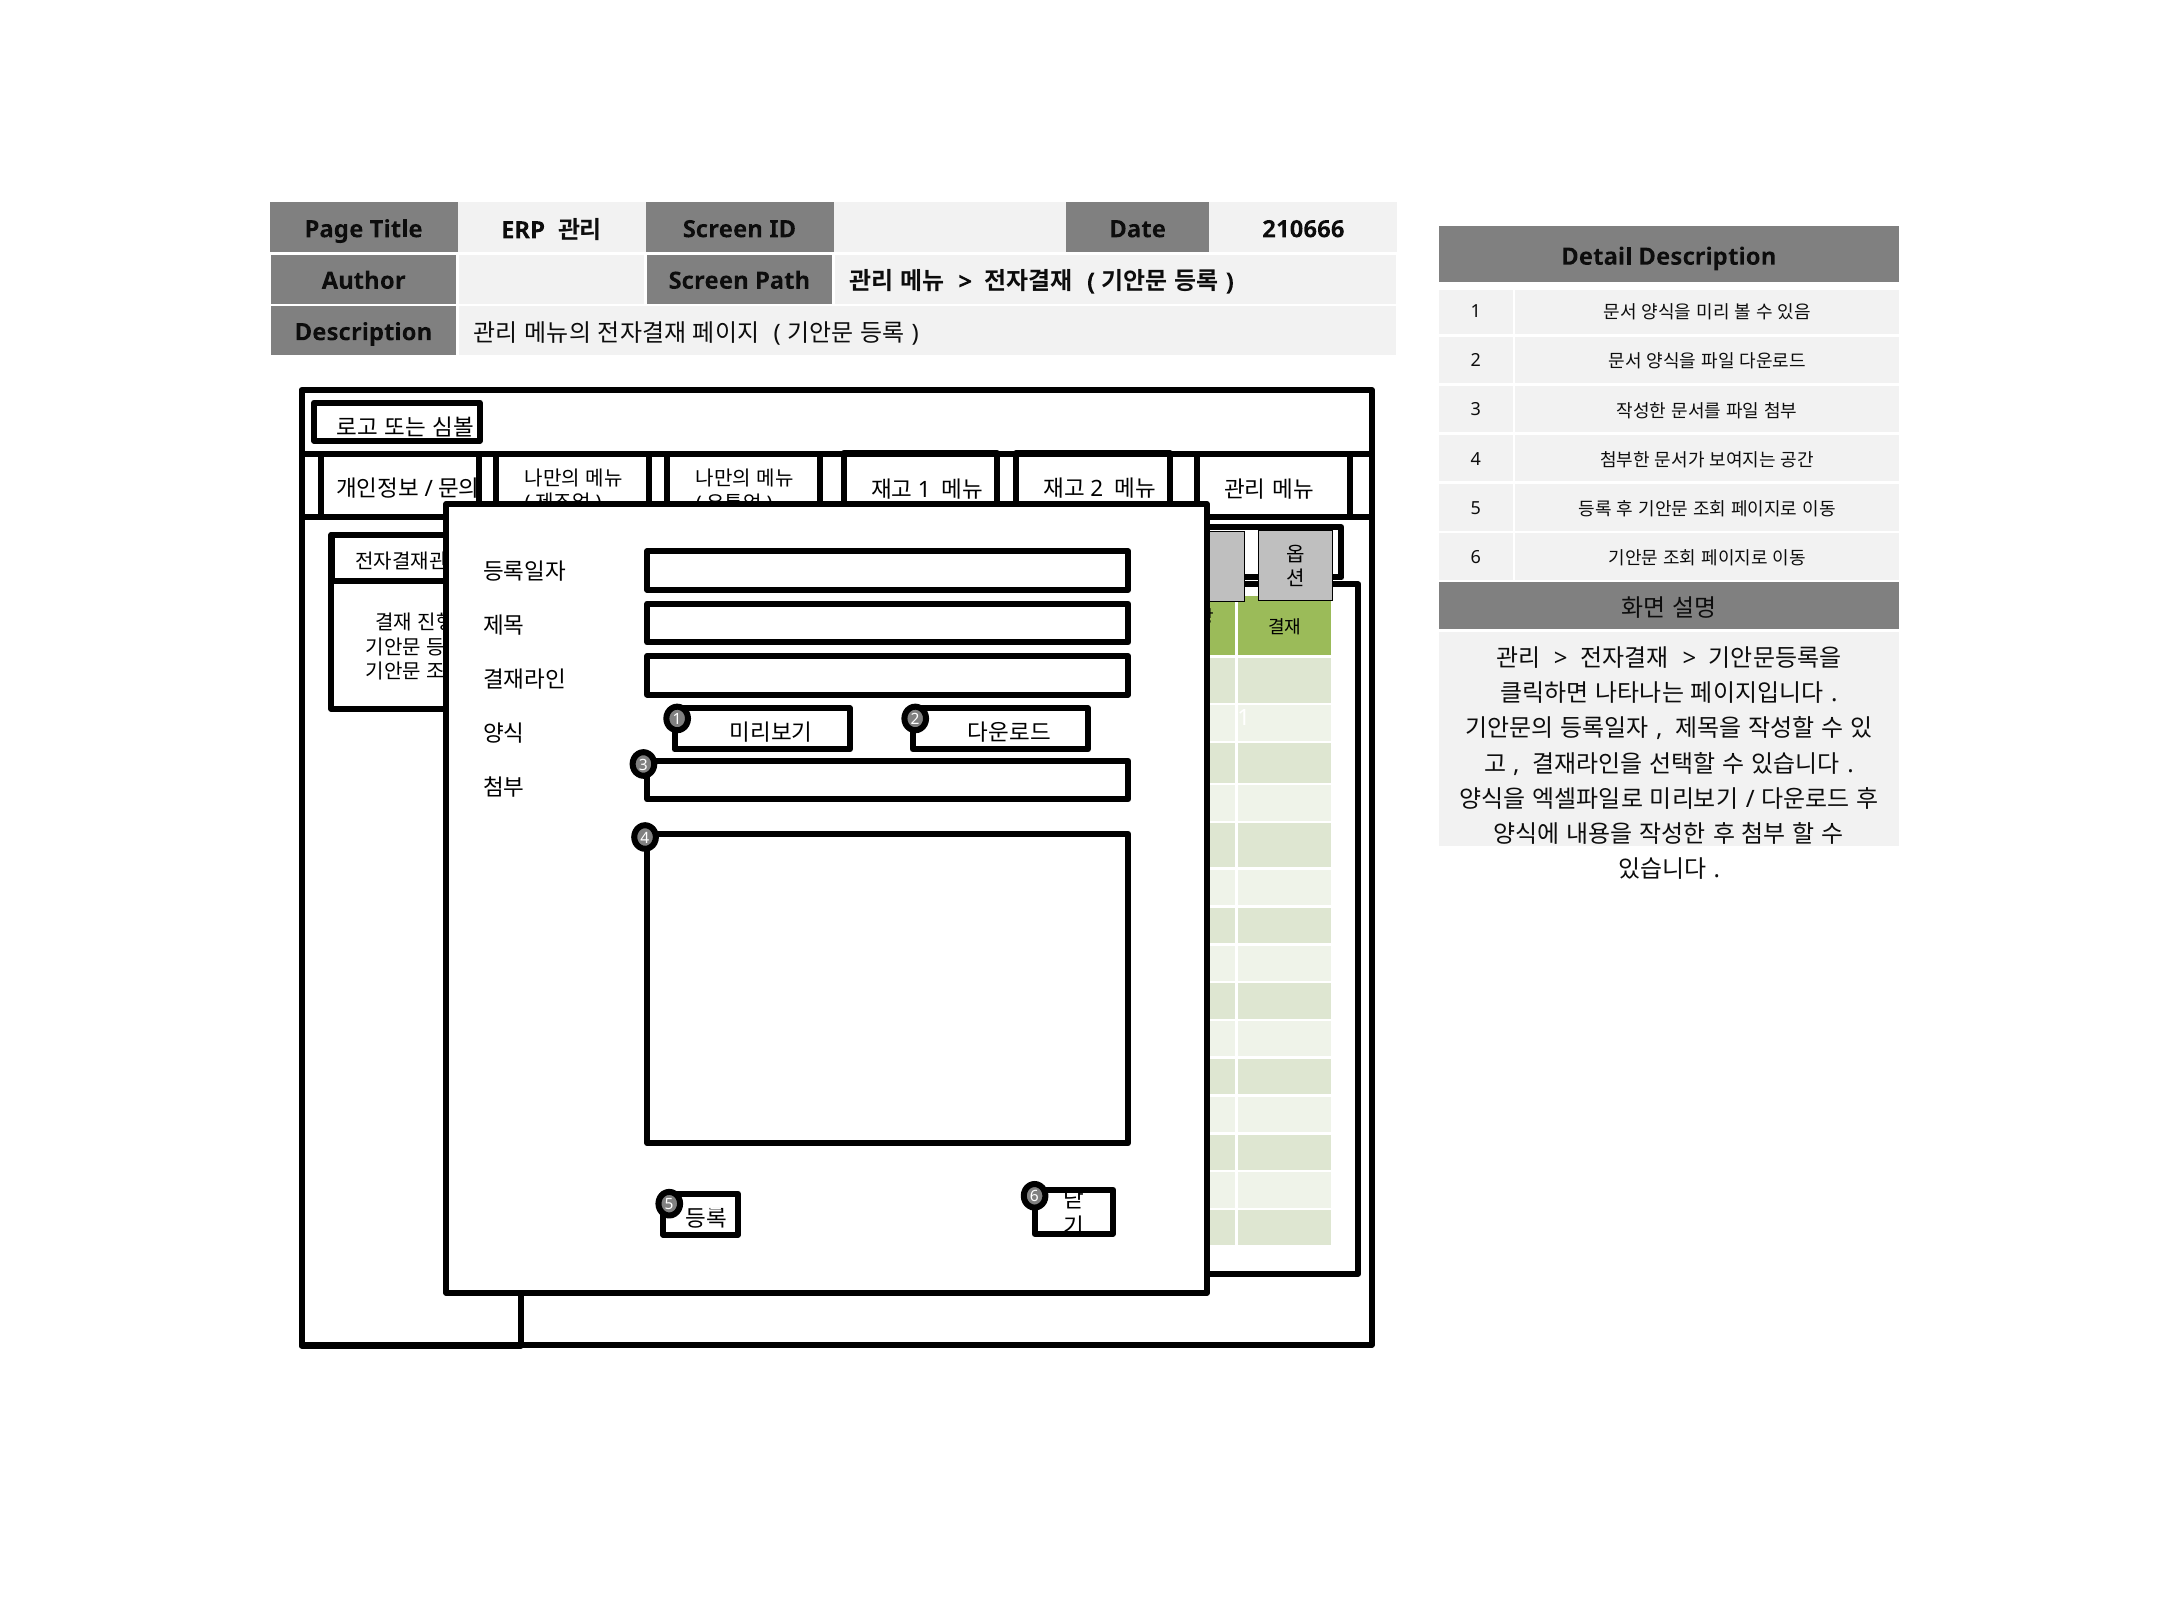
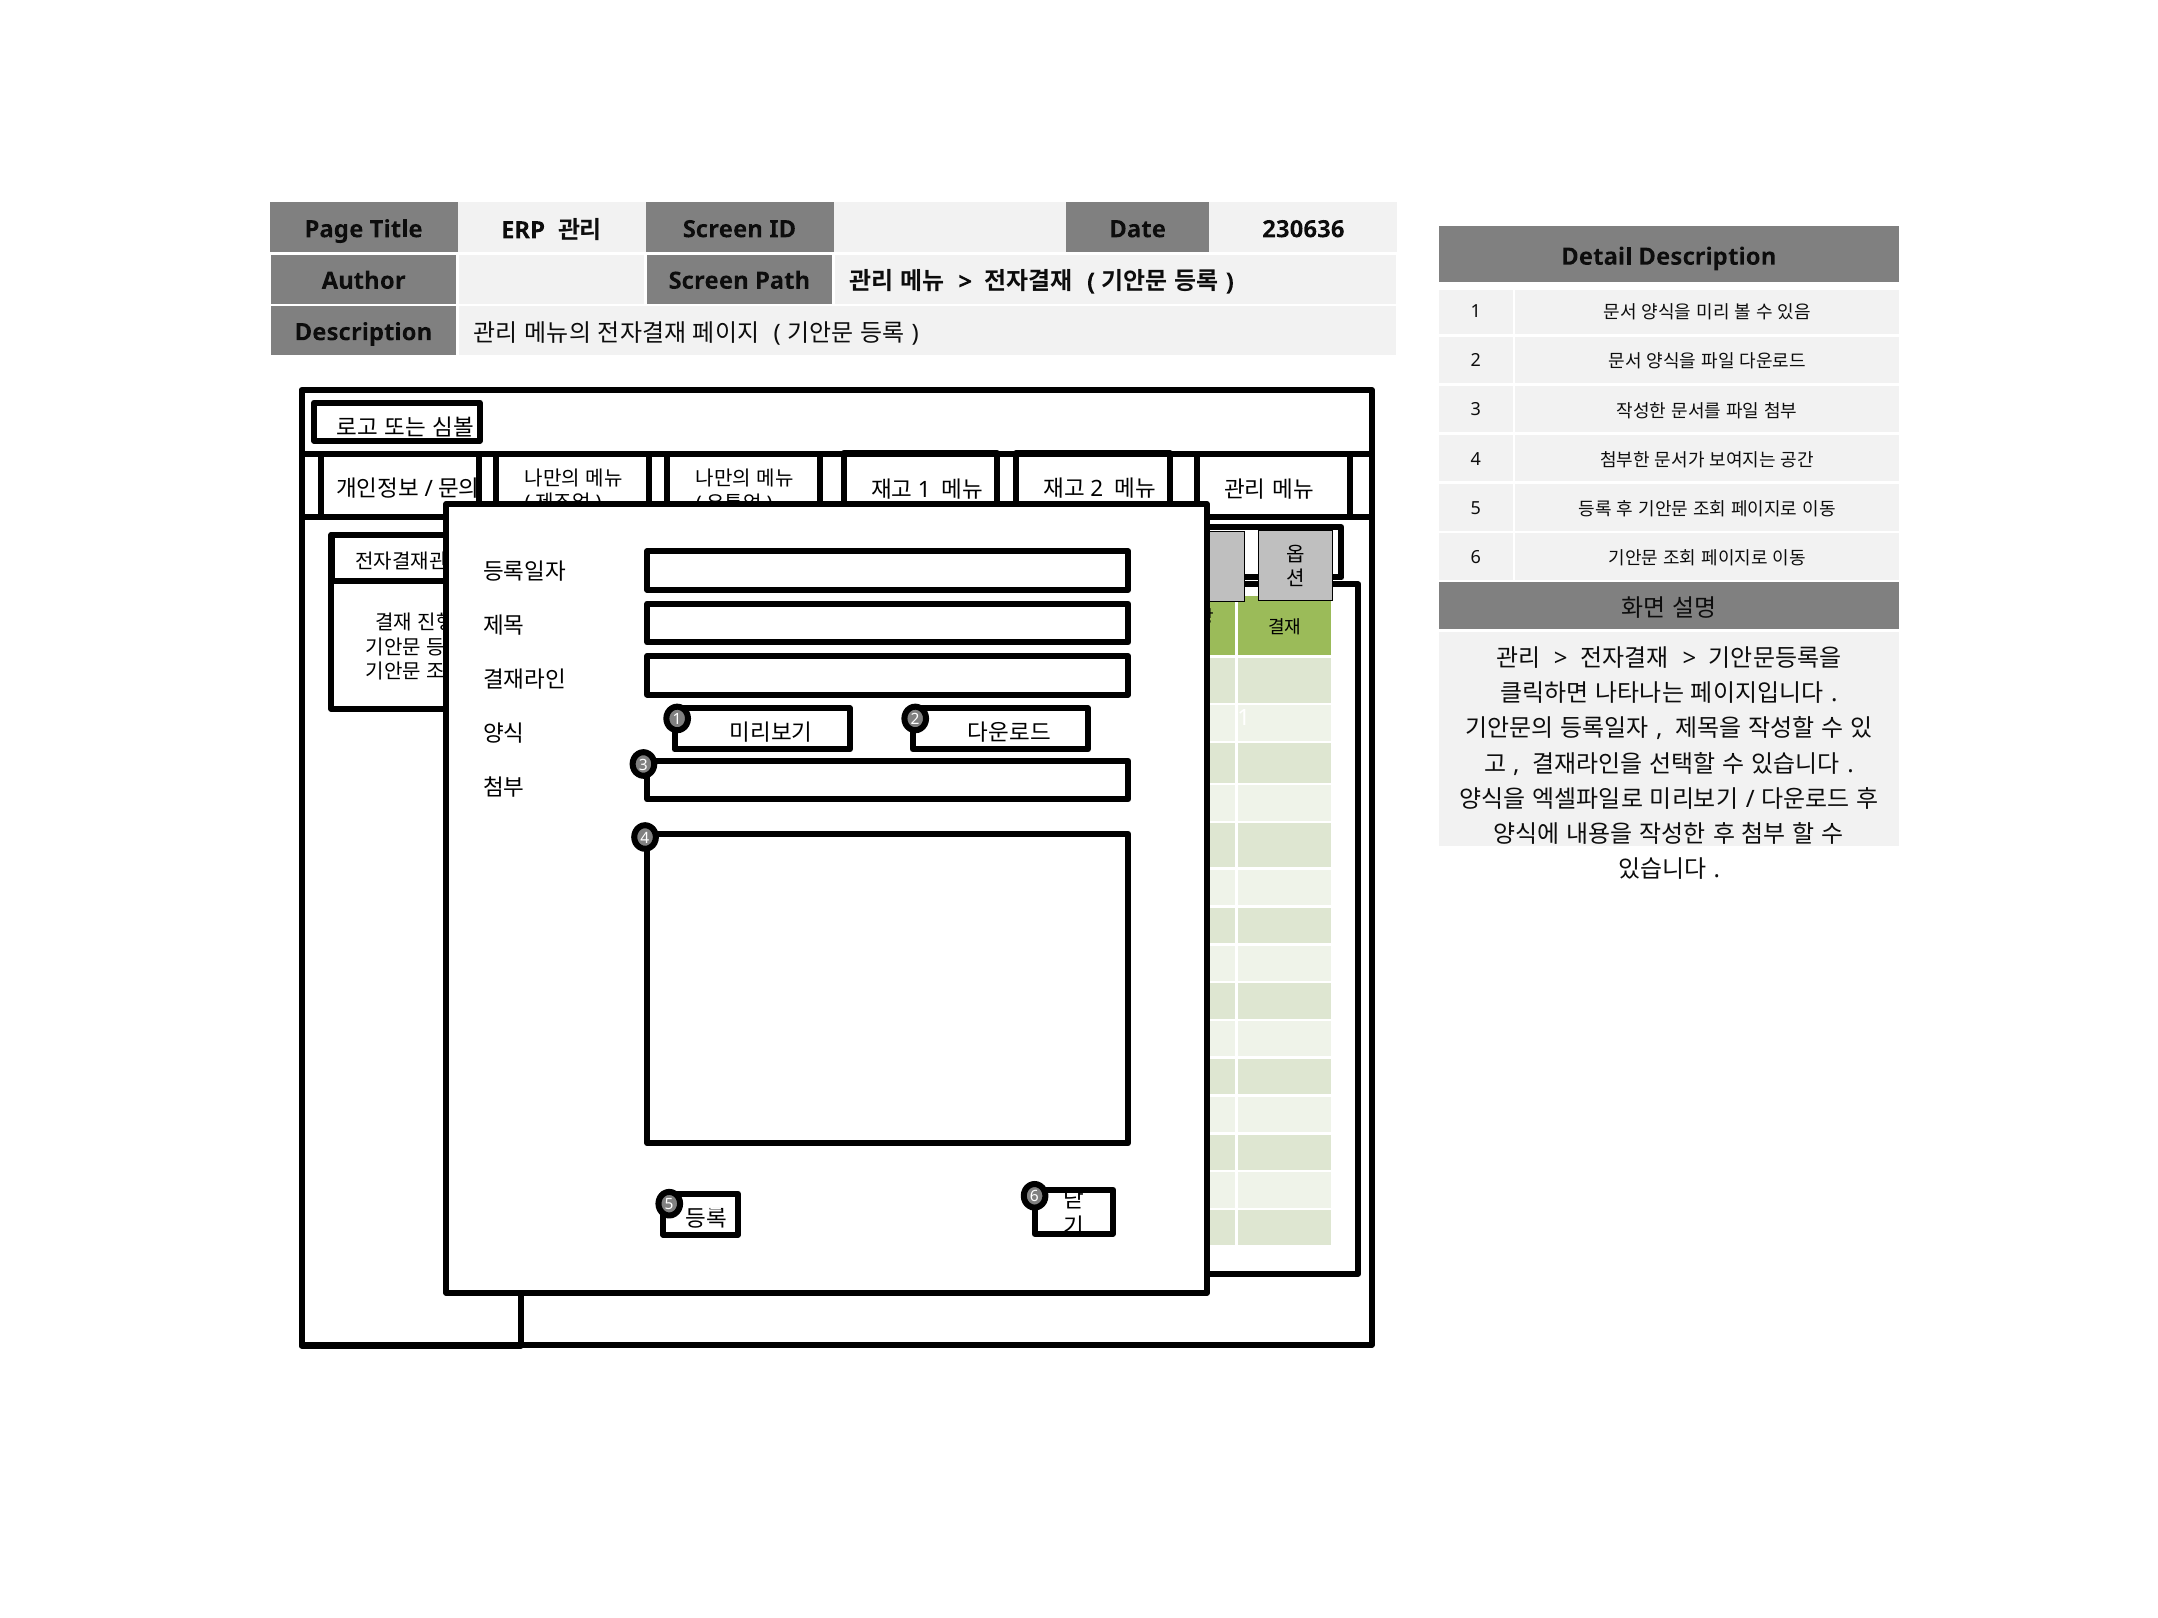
210666: 210666 -> 230636 (1303, 229)
